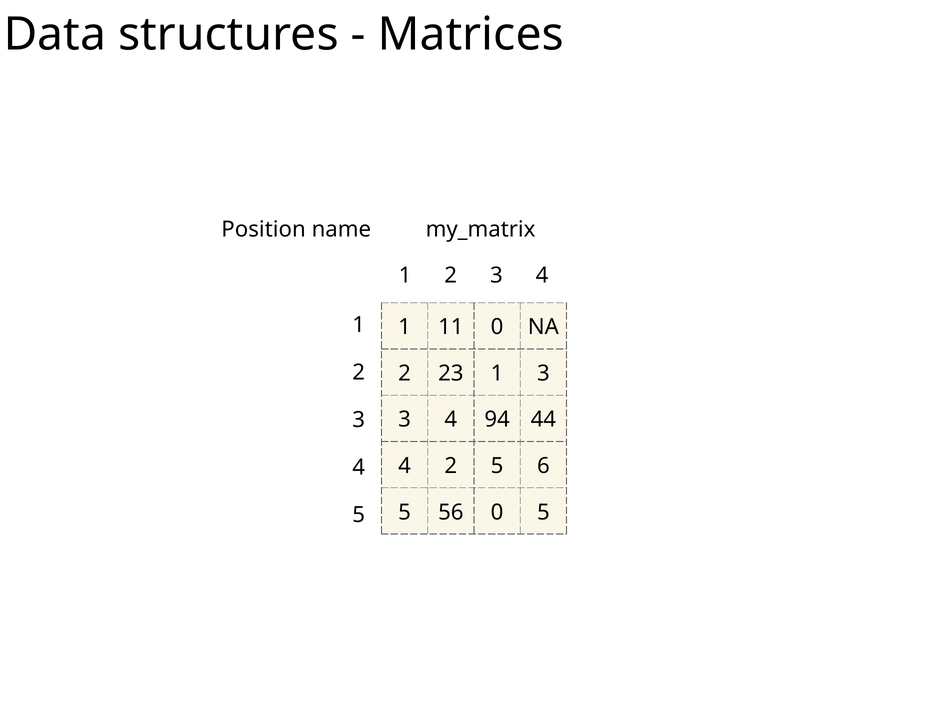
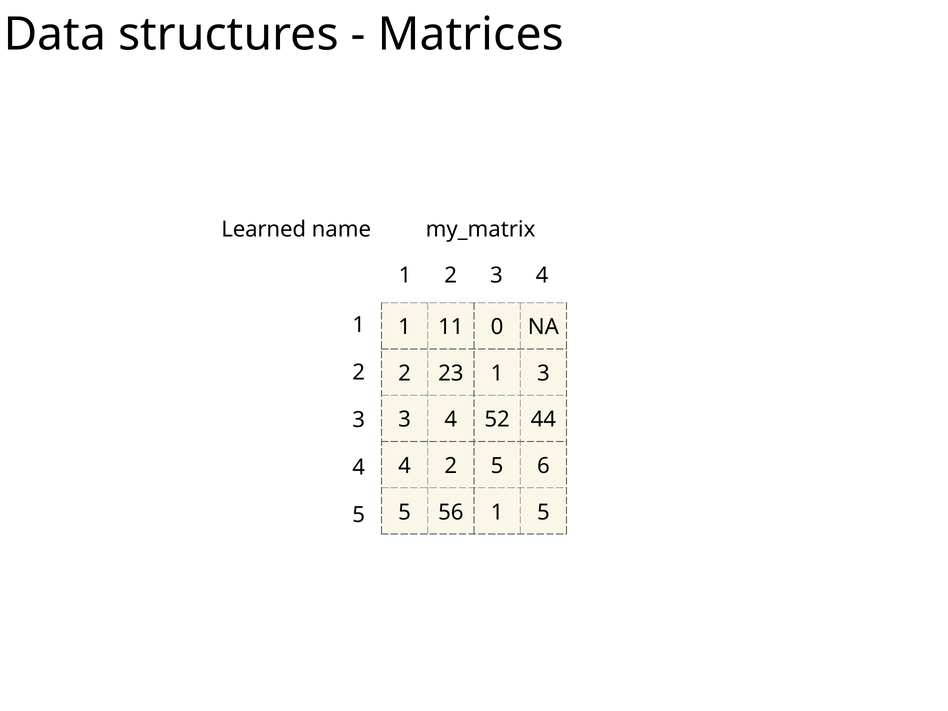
Position: Position -> Learned (264, 229)
94: 94 -> 52 (497, 420)
56 0: 0 -> 1 (497, 512)
